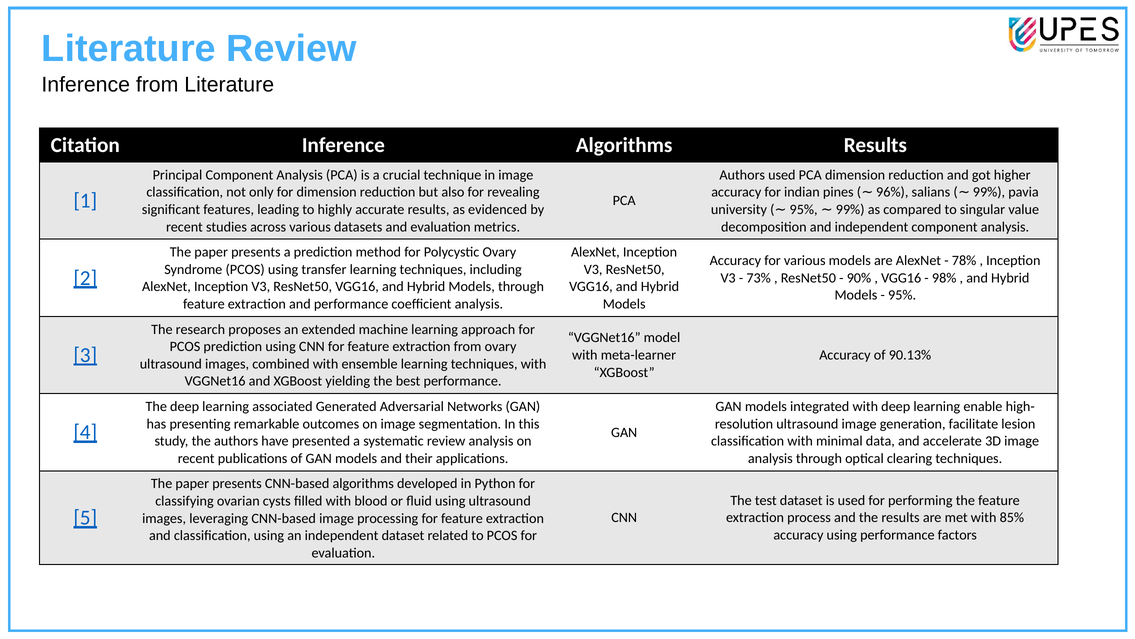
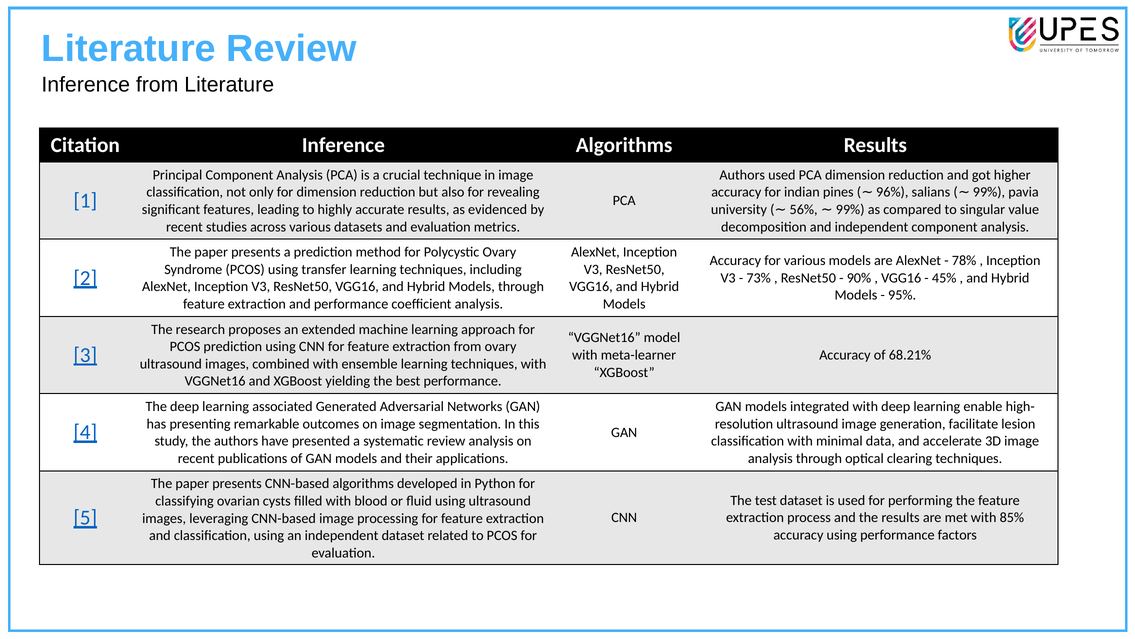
95%: 95% -> 56% (804, 209)
98%: 98% -> 45% (944, 278)
90.13%: 90.13% -> 68.21% (910, 355)
